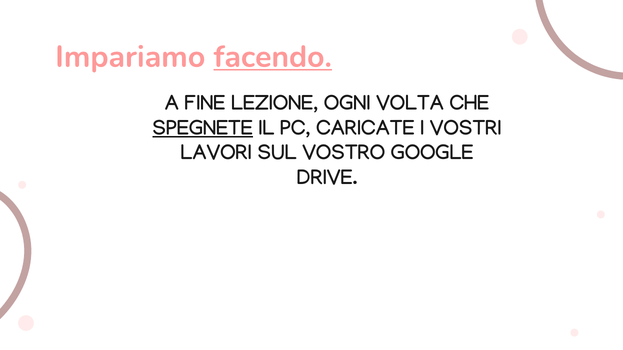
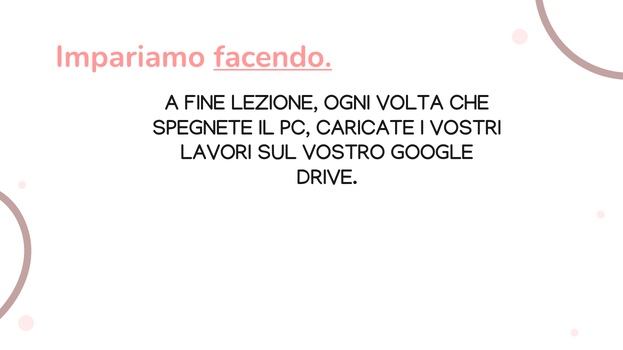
SPEGNETE underline: present -> none (203, 128)
